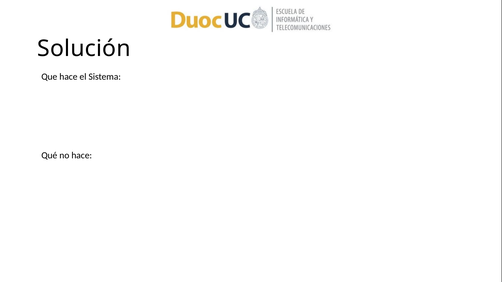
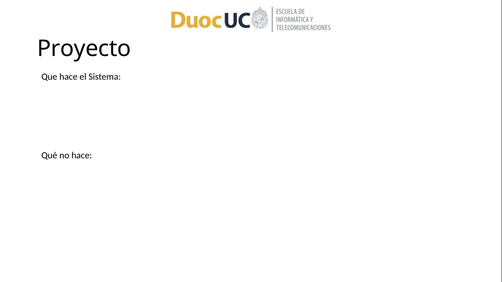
Solución: Solución -> Proyecto (84, 49)
